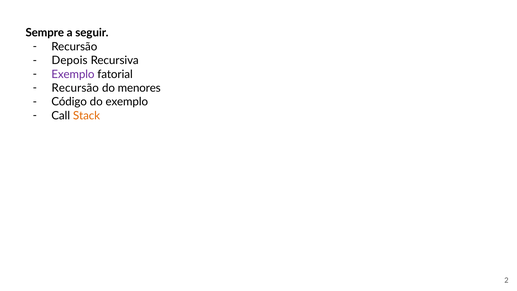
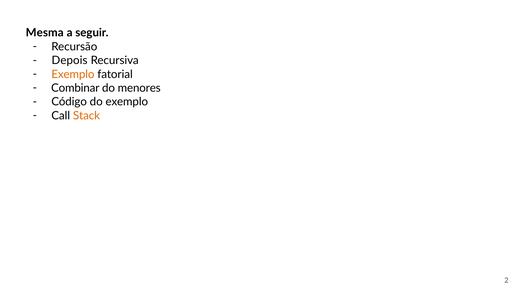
Sempre: Sempre -> Mesma (45, 33)
Exemplo colour: purple -> orange (73, 74)
Recursão: Recursão -> Combinar (75, 88)
